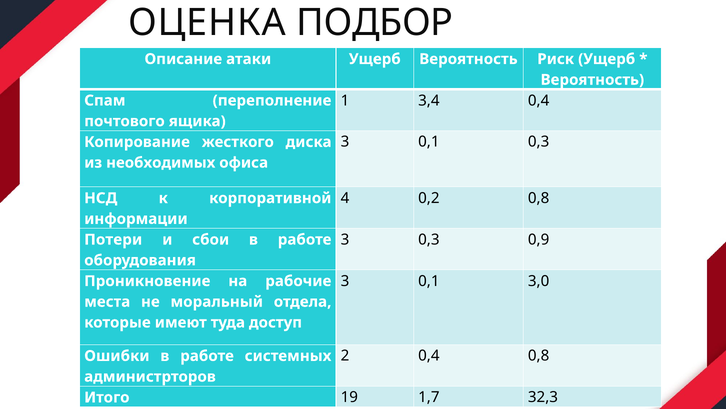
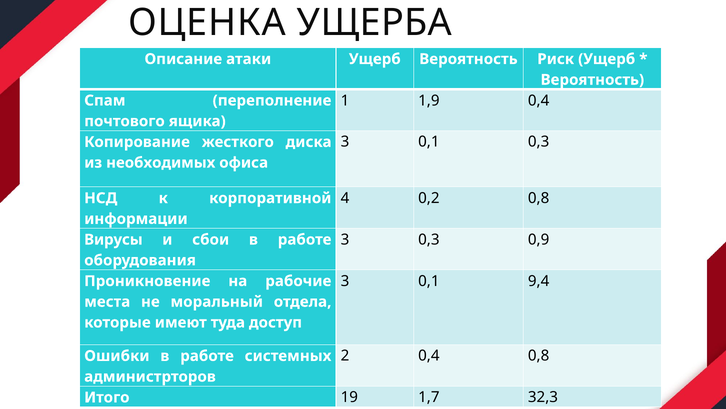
ПОДБОР: ПОДБОР -> УЩЕРБА (374, 23)
3,4: 3,4 -> 1,9 (429, 100)
Потери: Потери -> Вирусы (113, 239)
3,0: 3,0 -> 9,4 (539, 281)
